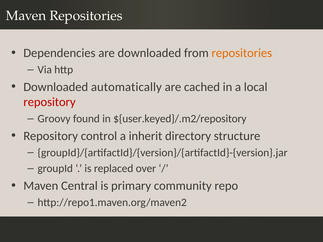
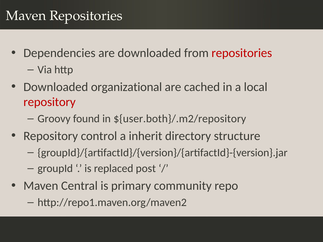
repositories colour: orange -> red (242, 53)
automatically: automatically -> organizational (126, 87)
${user.keyed}/.m2/repository: ${user.keyed}/.m2/repository -> ${user.both}/.m2/repository (180, 119)
over: over -> post (146, 169)
